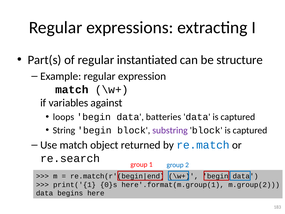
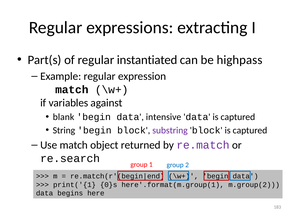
structure: structure -> highpass (240, 60)
loops: loops -> blank (64, 117)
batteries: batteries -> intensive (164, 117)
re.match colour: blue -> purple (203, 145)
